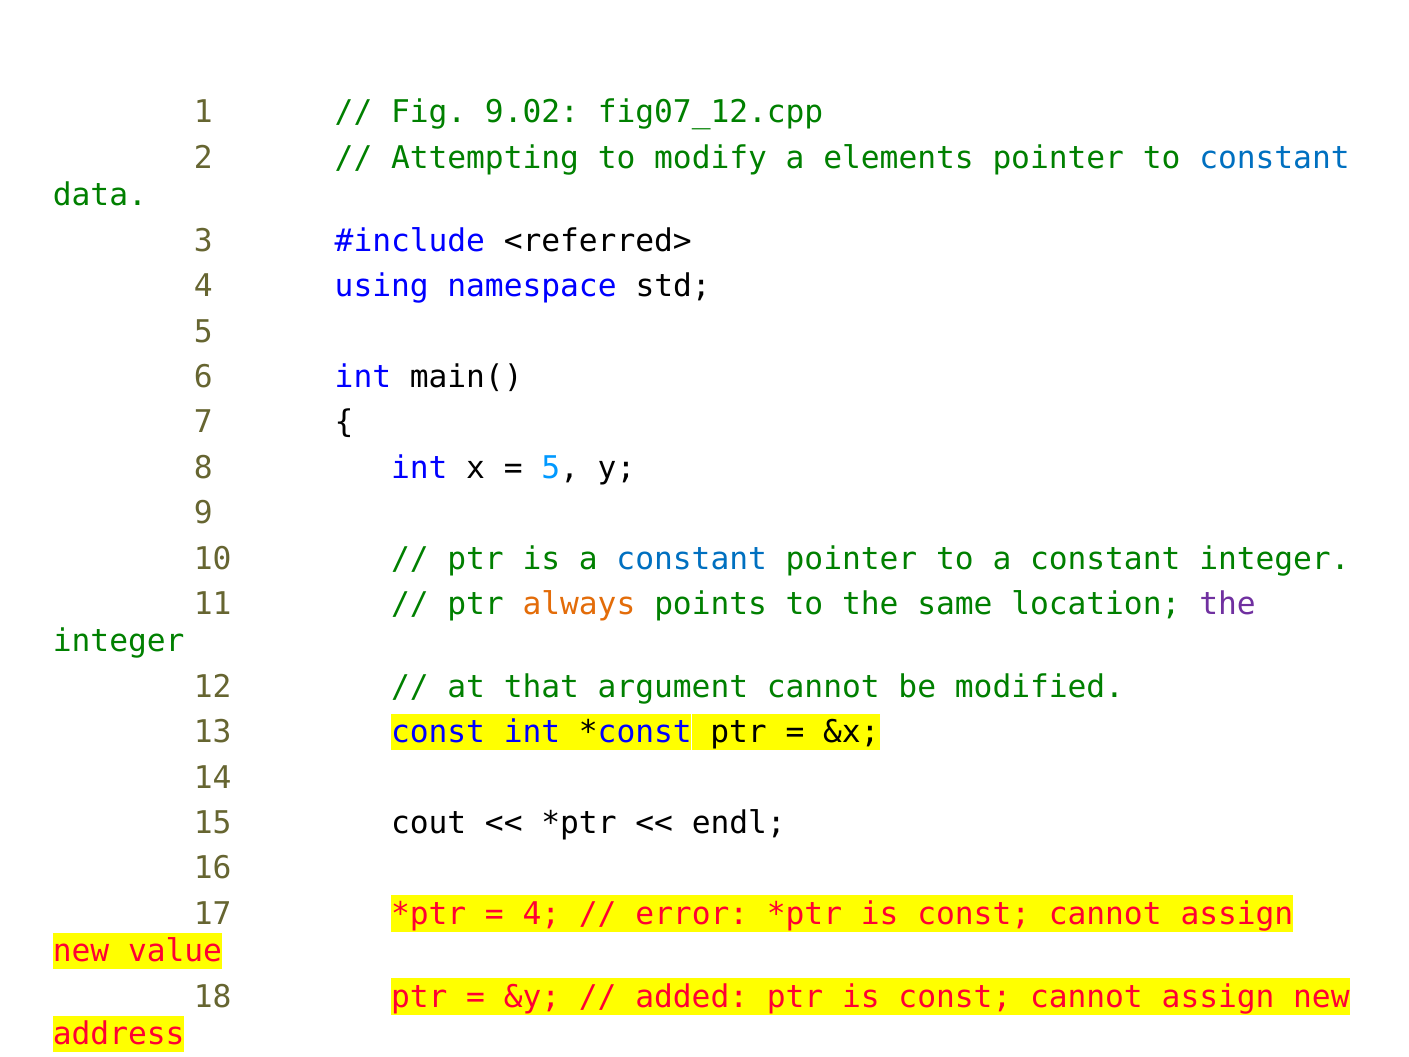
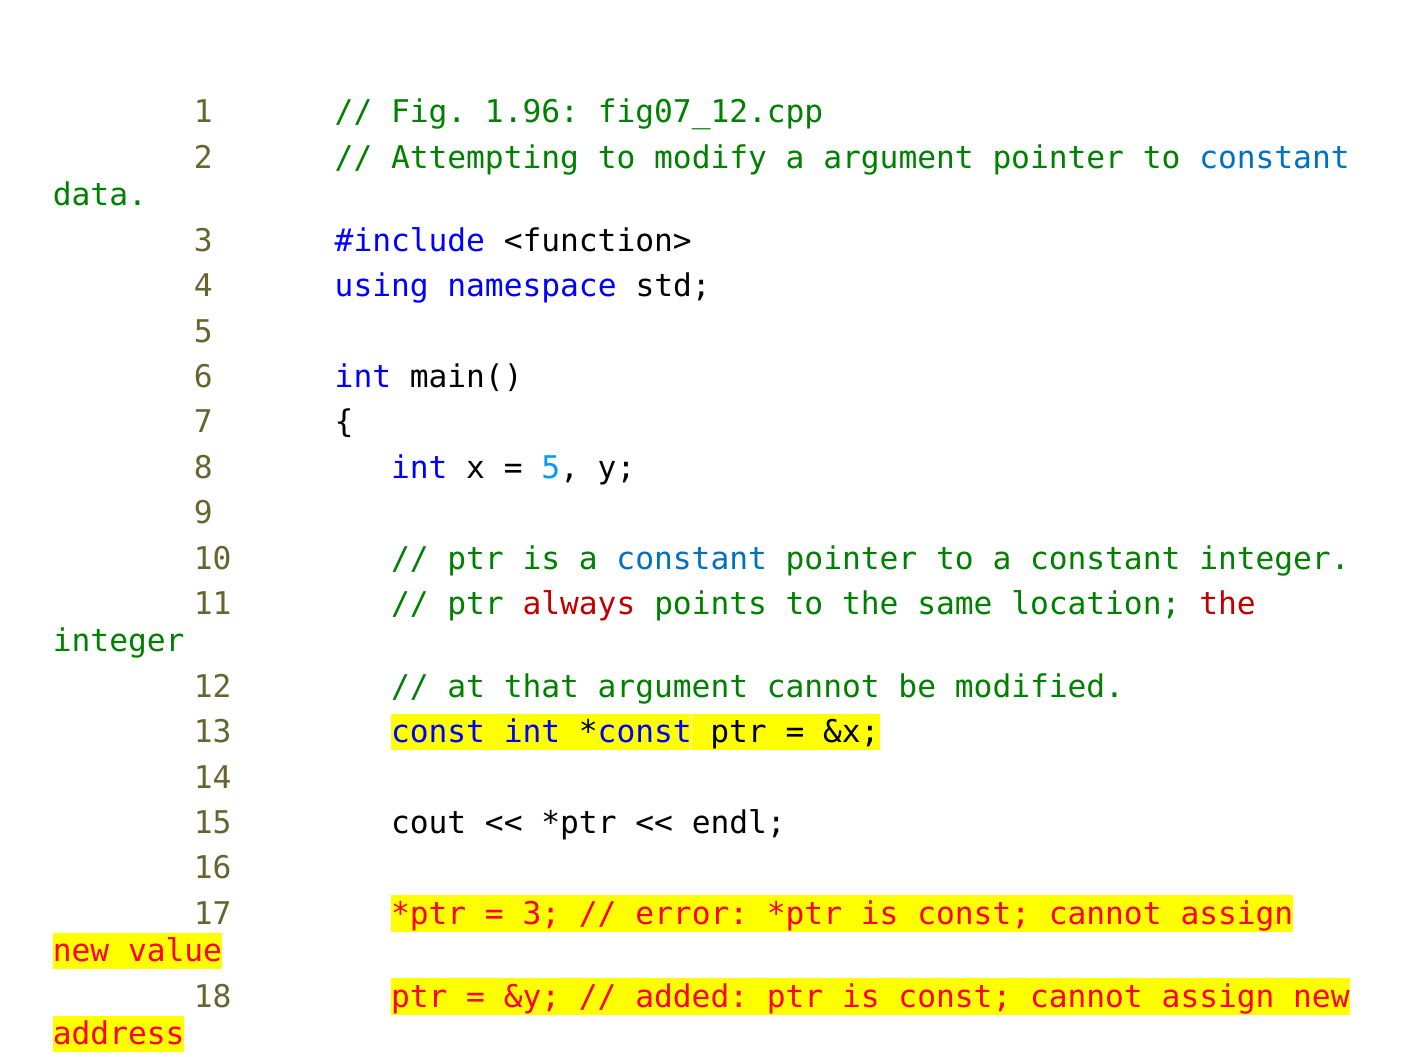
9.02: 9.02 -> 1.96 (532, 113)
a elements: elements -> argument (899, 158)
<referred>: <referred> -> <function> (598, 241)
always colour: orange -> red (579, 604)
the colour: purple -> red (1228, 604)
4: 4 -> 3 (541, 914)
